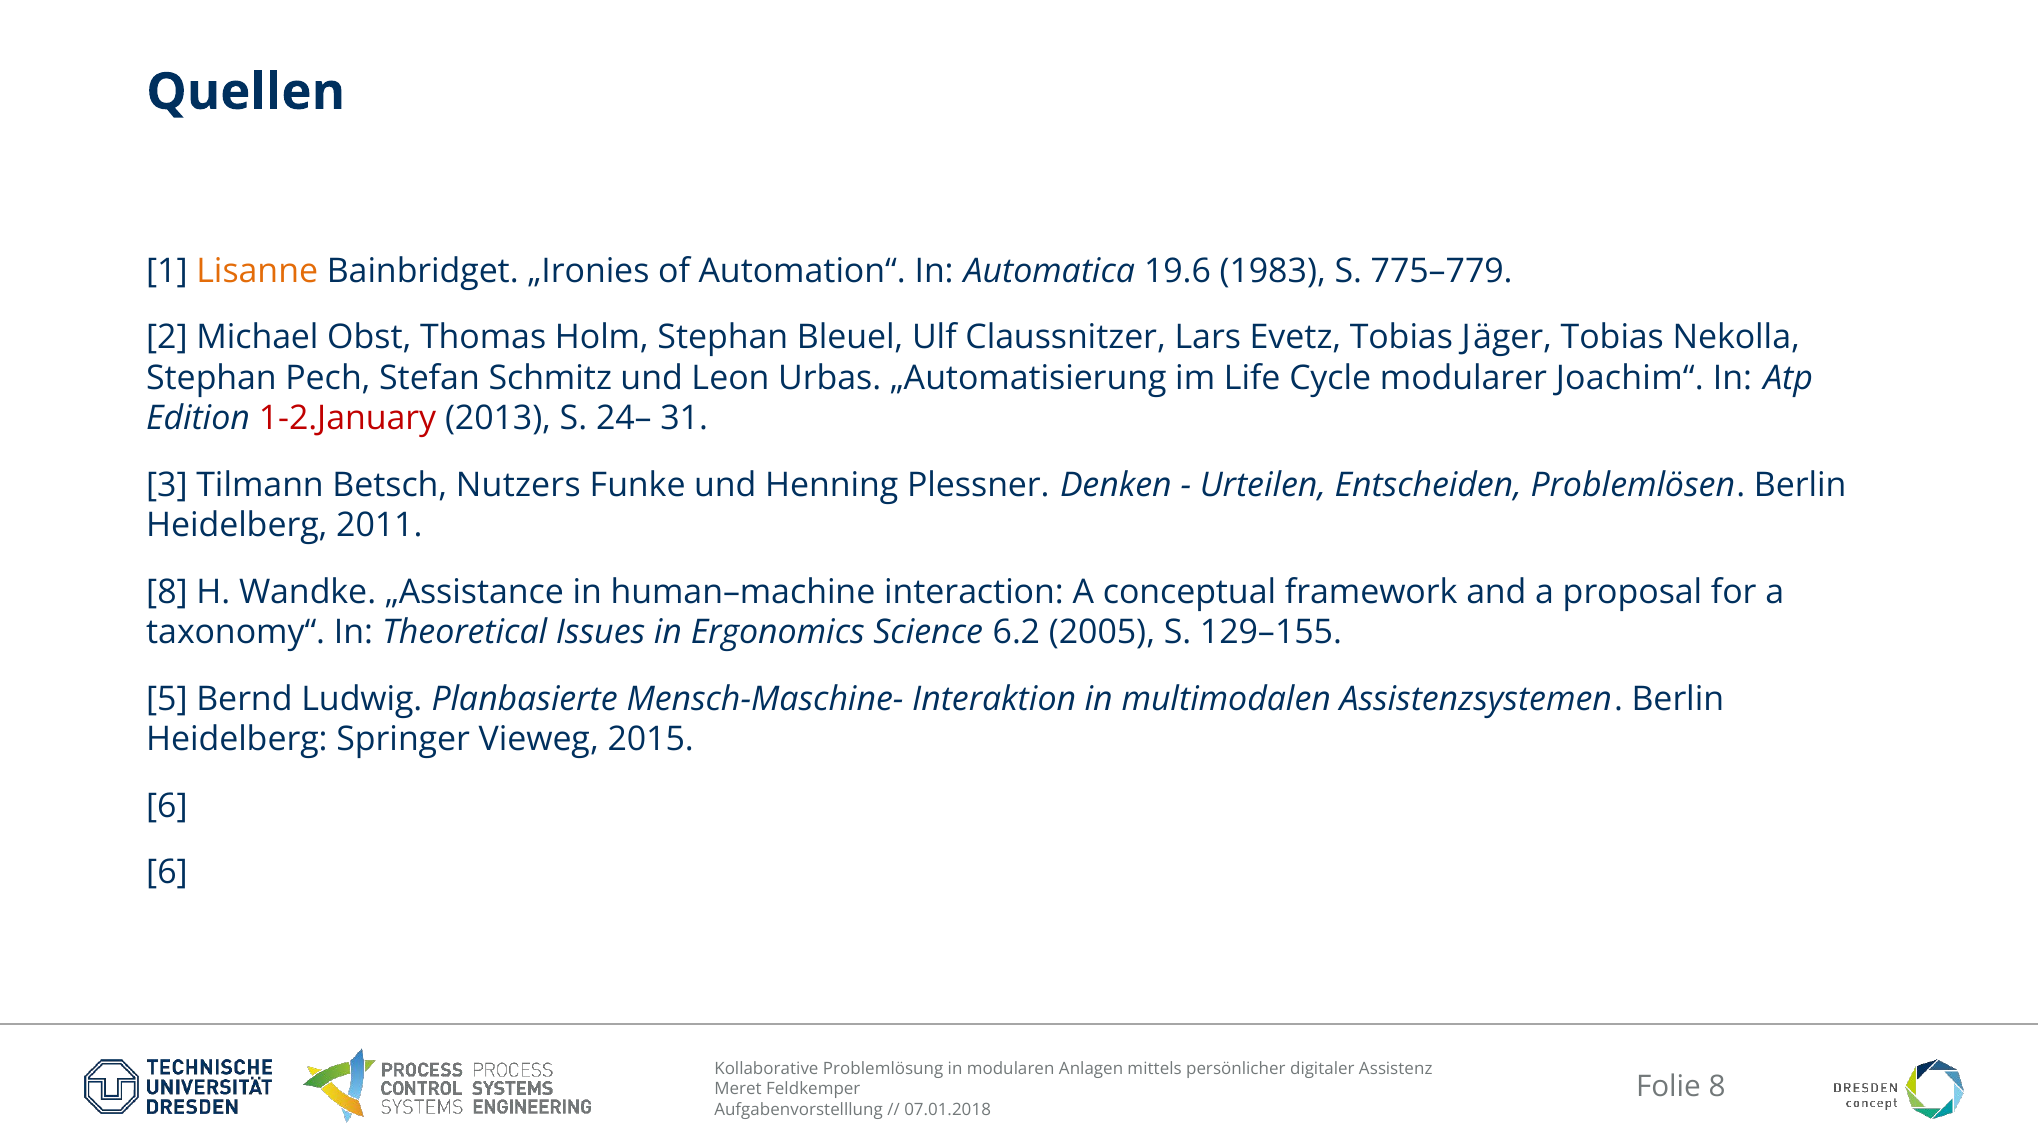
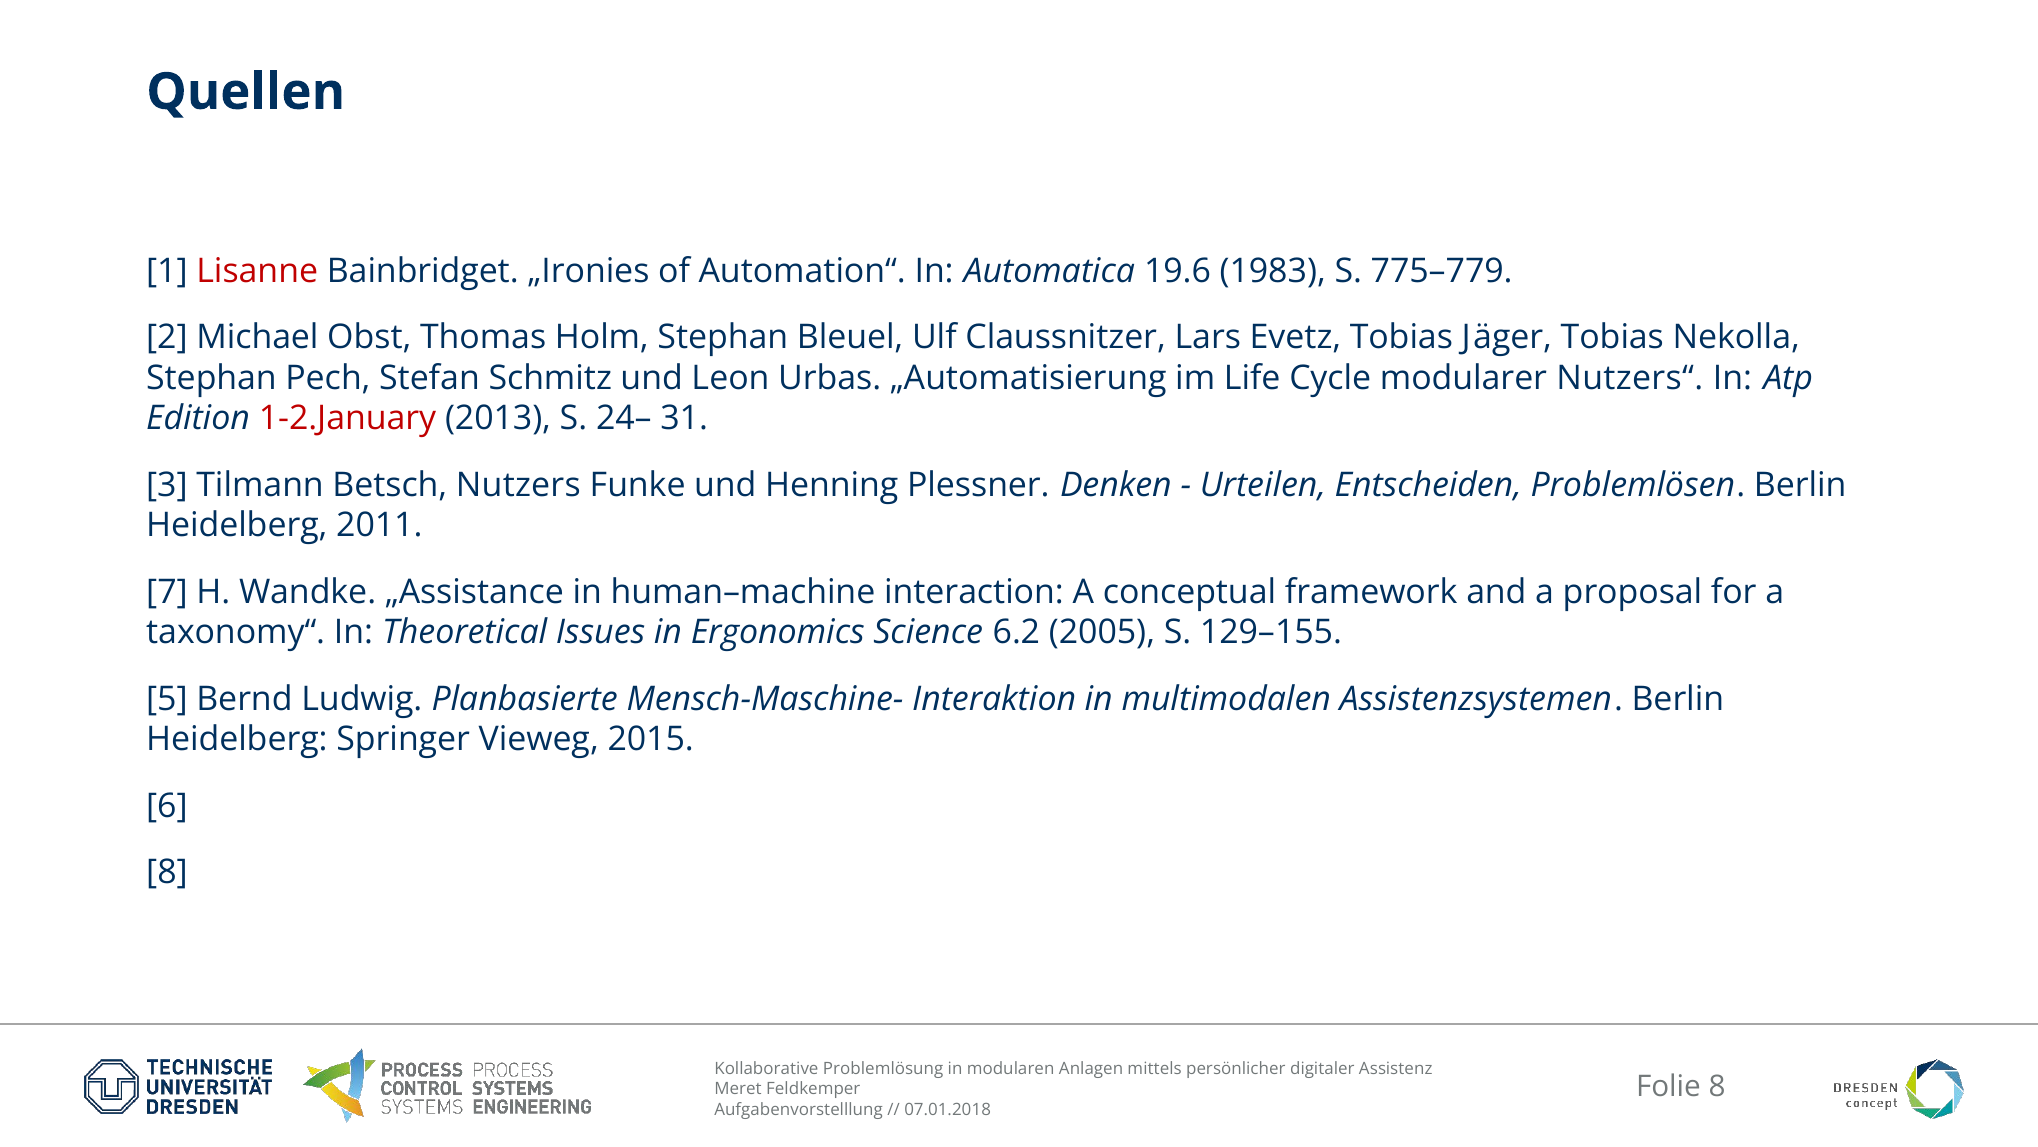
Lisanne colour: orange -> red (257, 271)
Joachim“: Joachim“ -> Nutzers“ (1630, 378)
8: 8 -> 7 (167, 592)
6: 6 -> 8 (167, 872)
